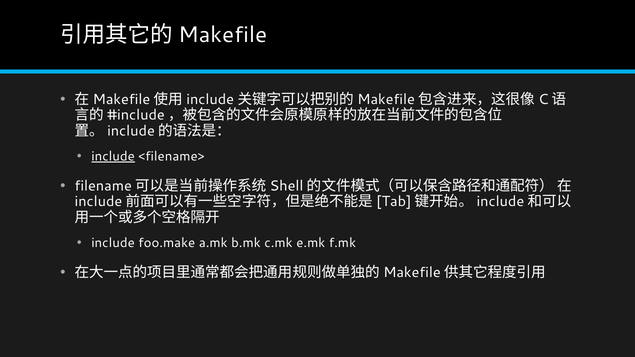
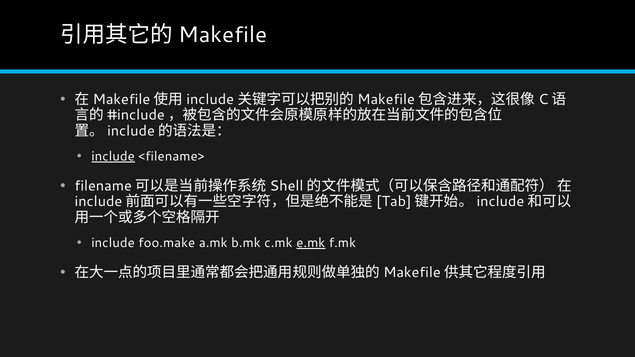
e.mk underline: none -> present (311, 243)
